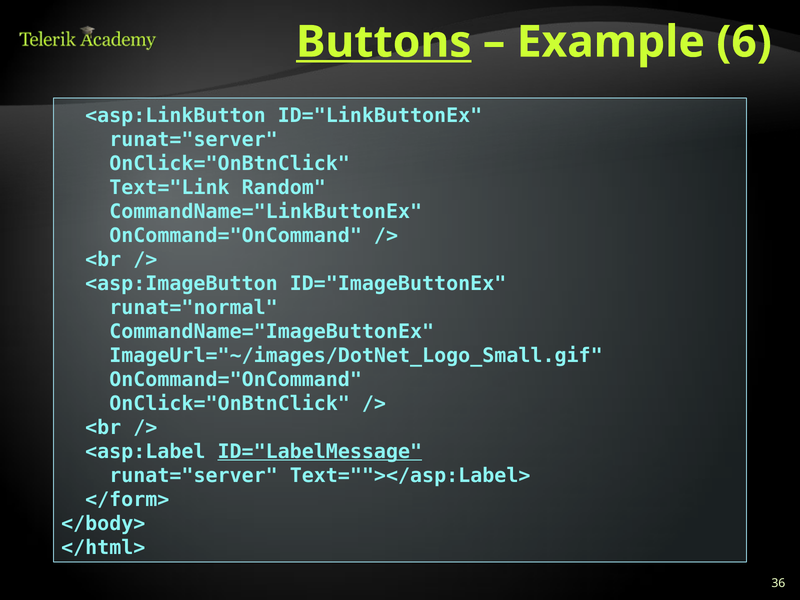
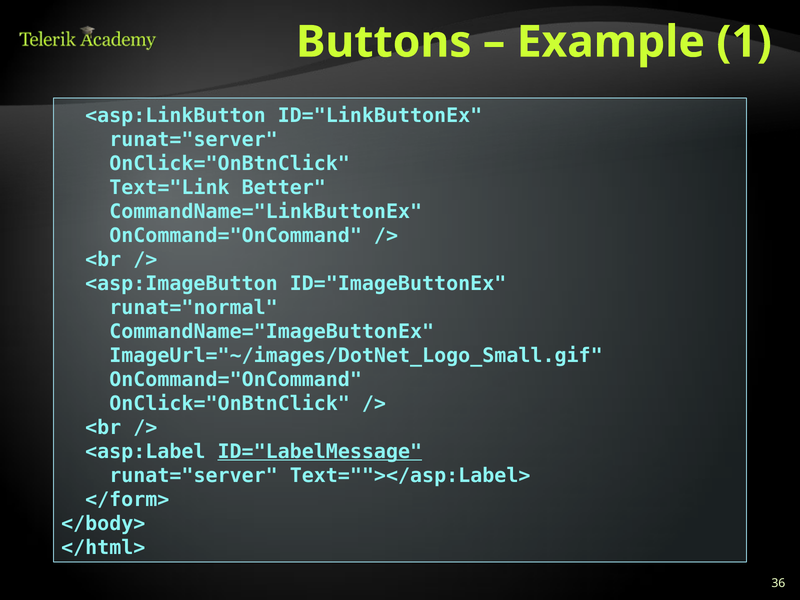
Buttons underline: present -> none (384, 42)
6: 6 -> 1 (744, 42)
Random: Random -> Better (284, 187)
